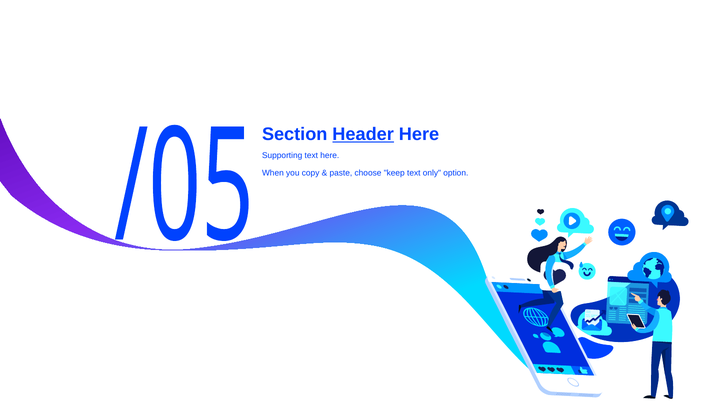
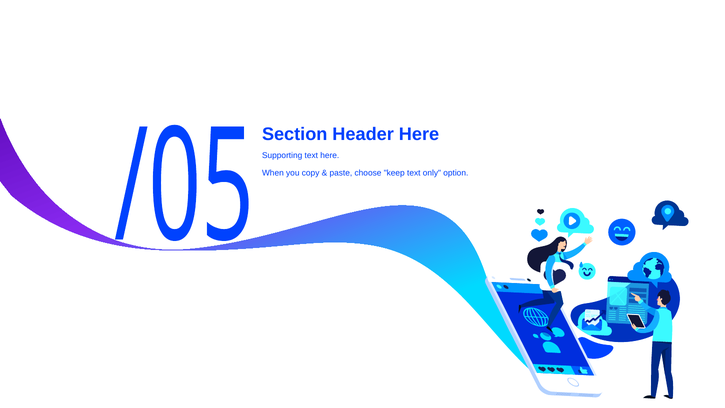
Header underline: present -> none (363, 134)
